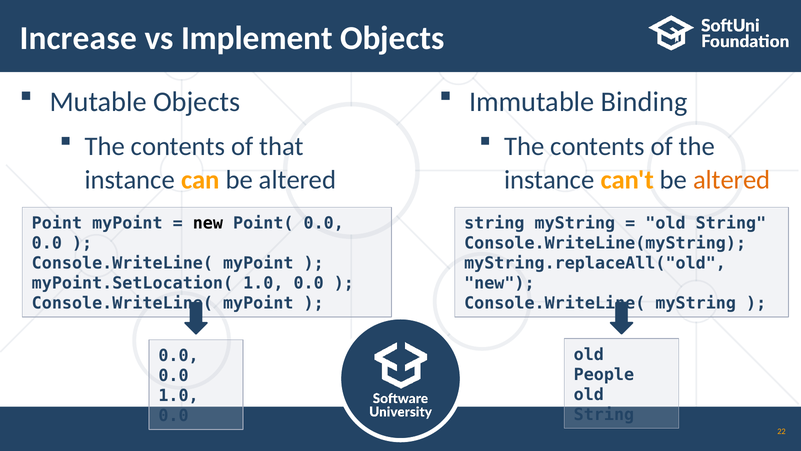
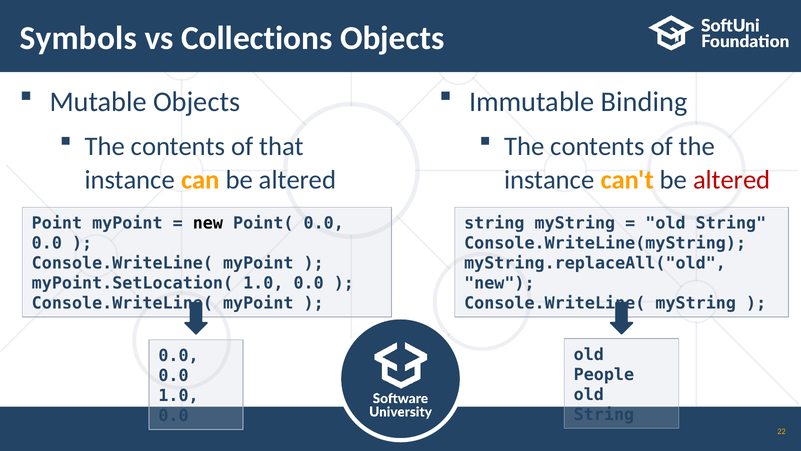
Increase: Increase -> Symbols (78, 38)
Implement: Implement -> Collections (257, 38)
altered colour: orange -> red (732, 180)
